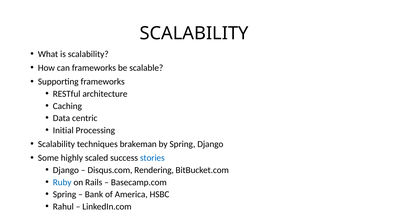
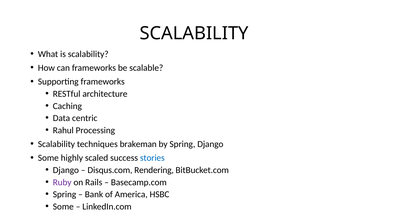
Initial: Initial -> Rahul (63, 131)
Ruby colour: blue -> purple (62, 183)
Rahul: Rahul -> Some (63, 207)
